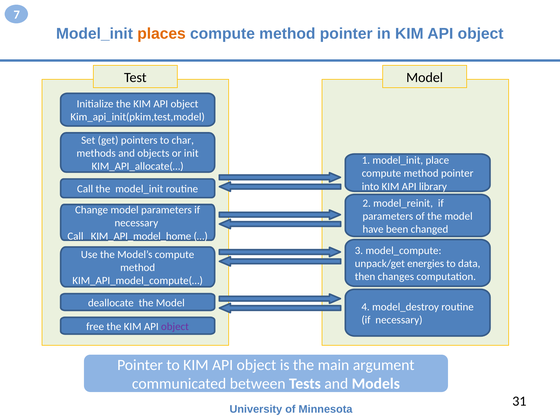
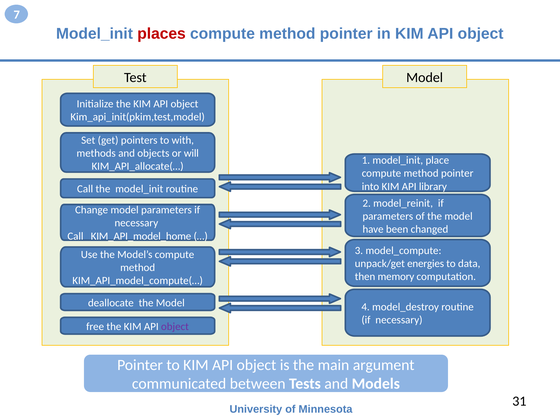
places colour: orange -> red (162, 34)
char: char -> with (183, 140)
init: init -> will (191, 153)
changes: changes -> memory (396, 277)
